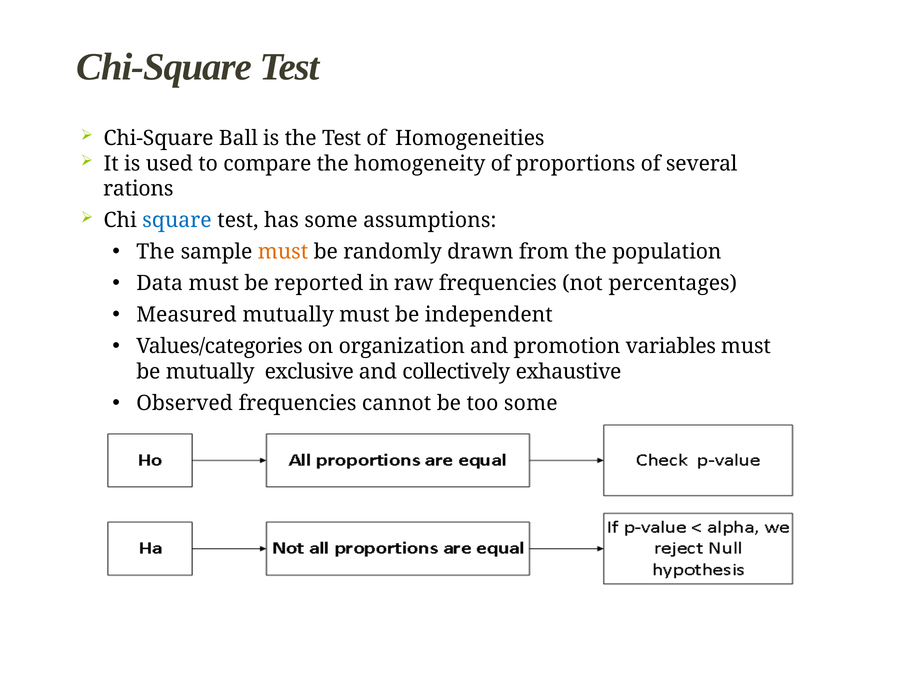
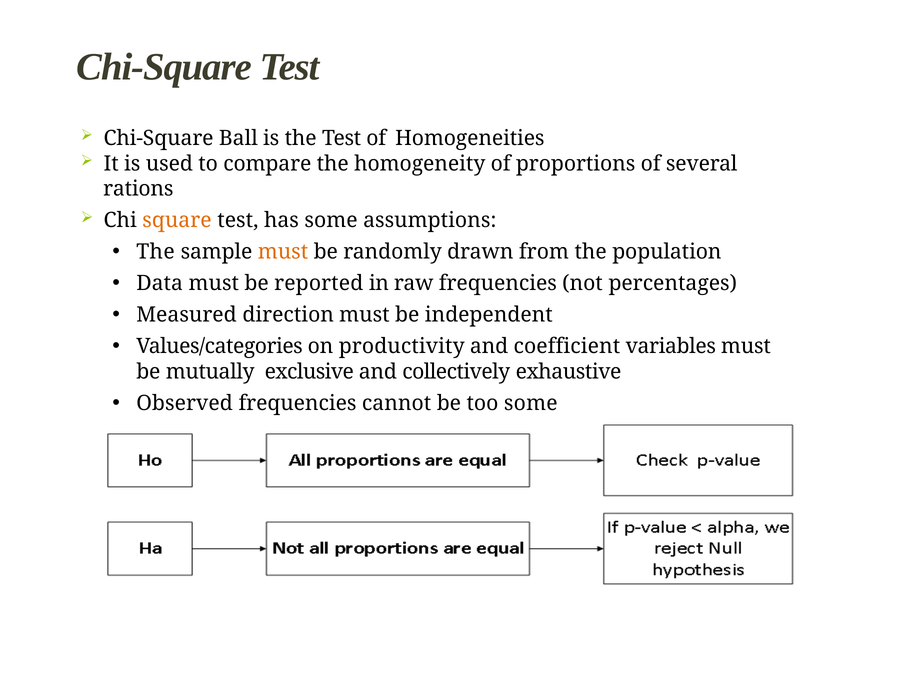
square colour: blue -> orange (177, 221)
Measured mutually: mutually -> direction (288, 315)
organization: organization -> productivity (402, 347)
promotion: promotion -> coefficient (567, 347)
